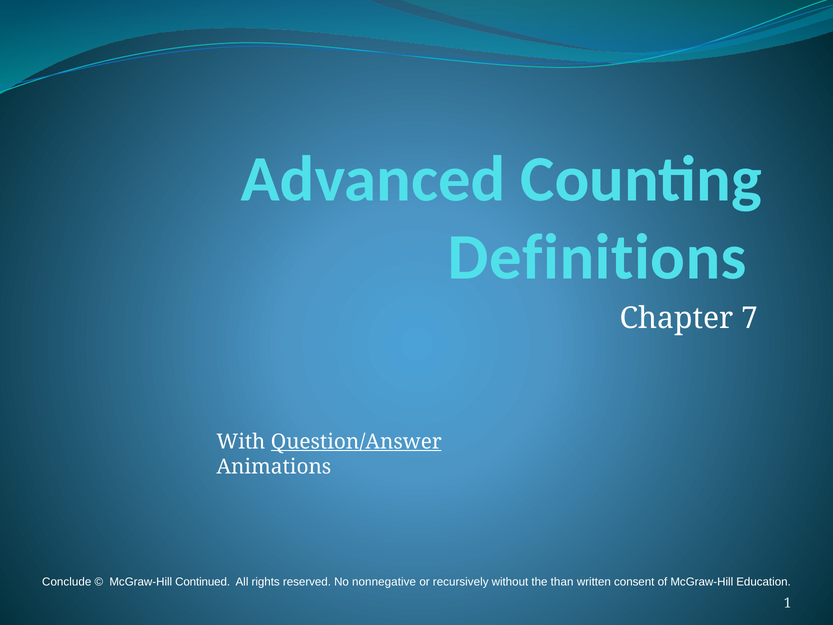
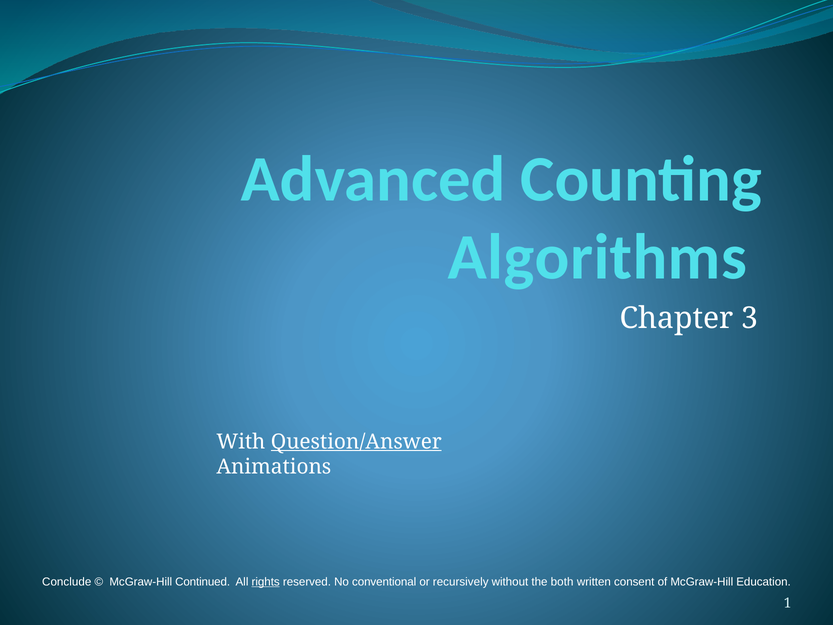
Definitions: Definitions -> Algorithms (597, 257)
7: 7 -> 3 (750, 318)
rights underline: none -> present (266, 582)
nonnegative: nonnegative -> conventional (384, 582)
than: than -> both (562, 582)
